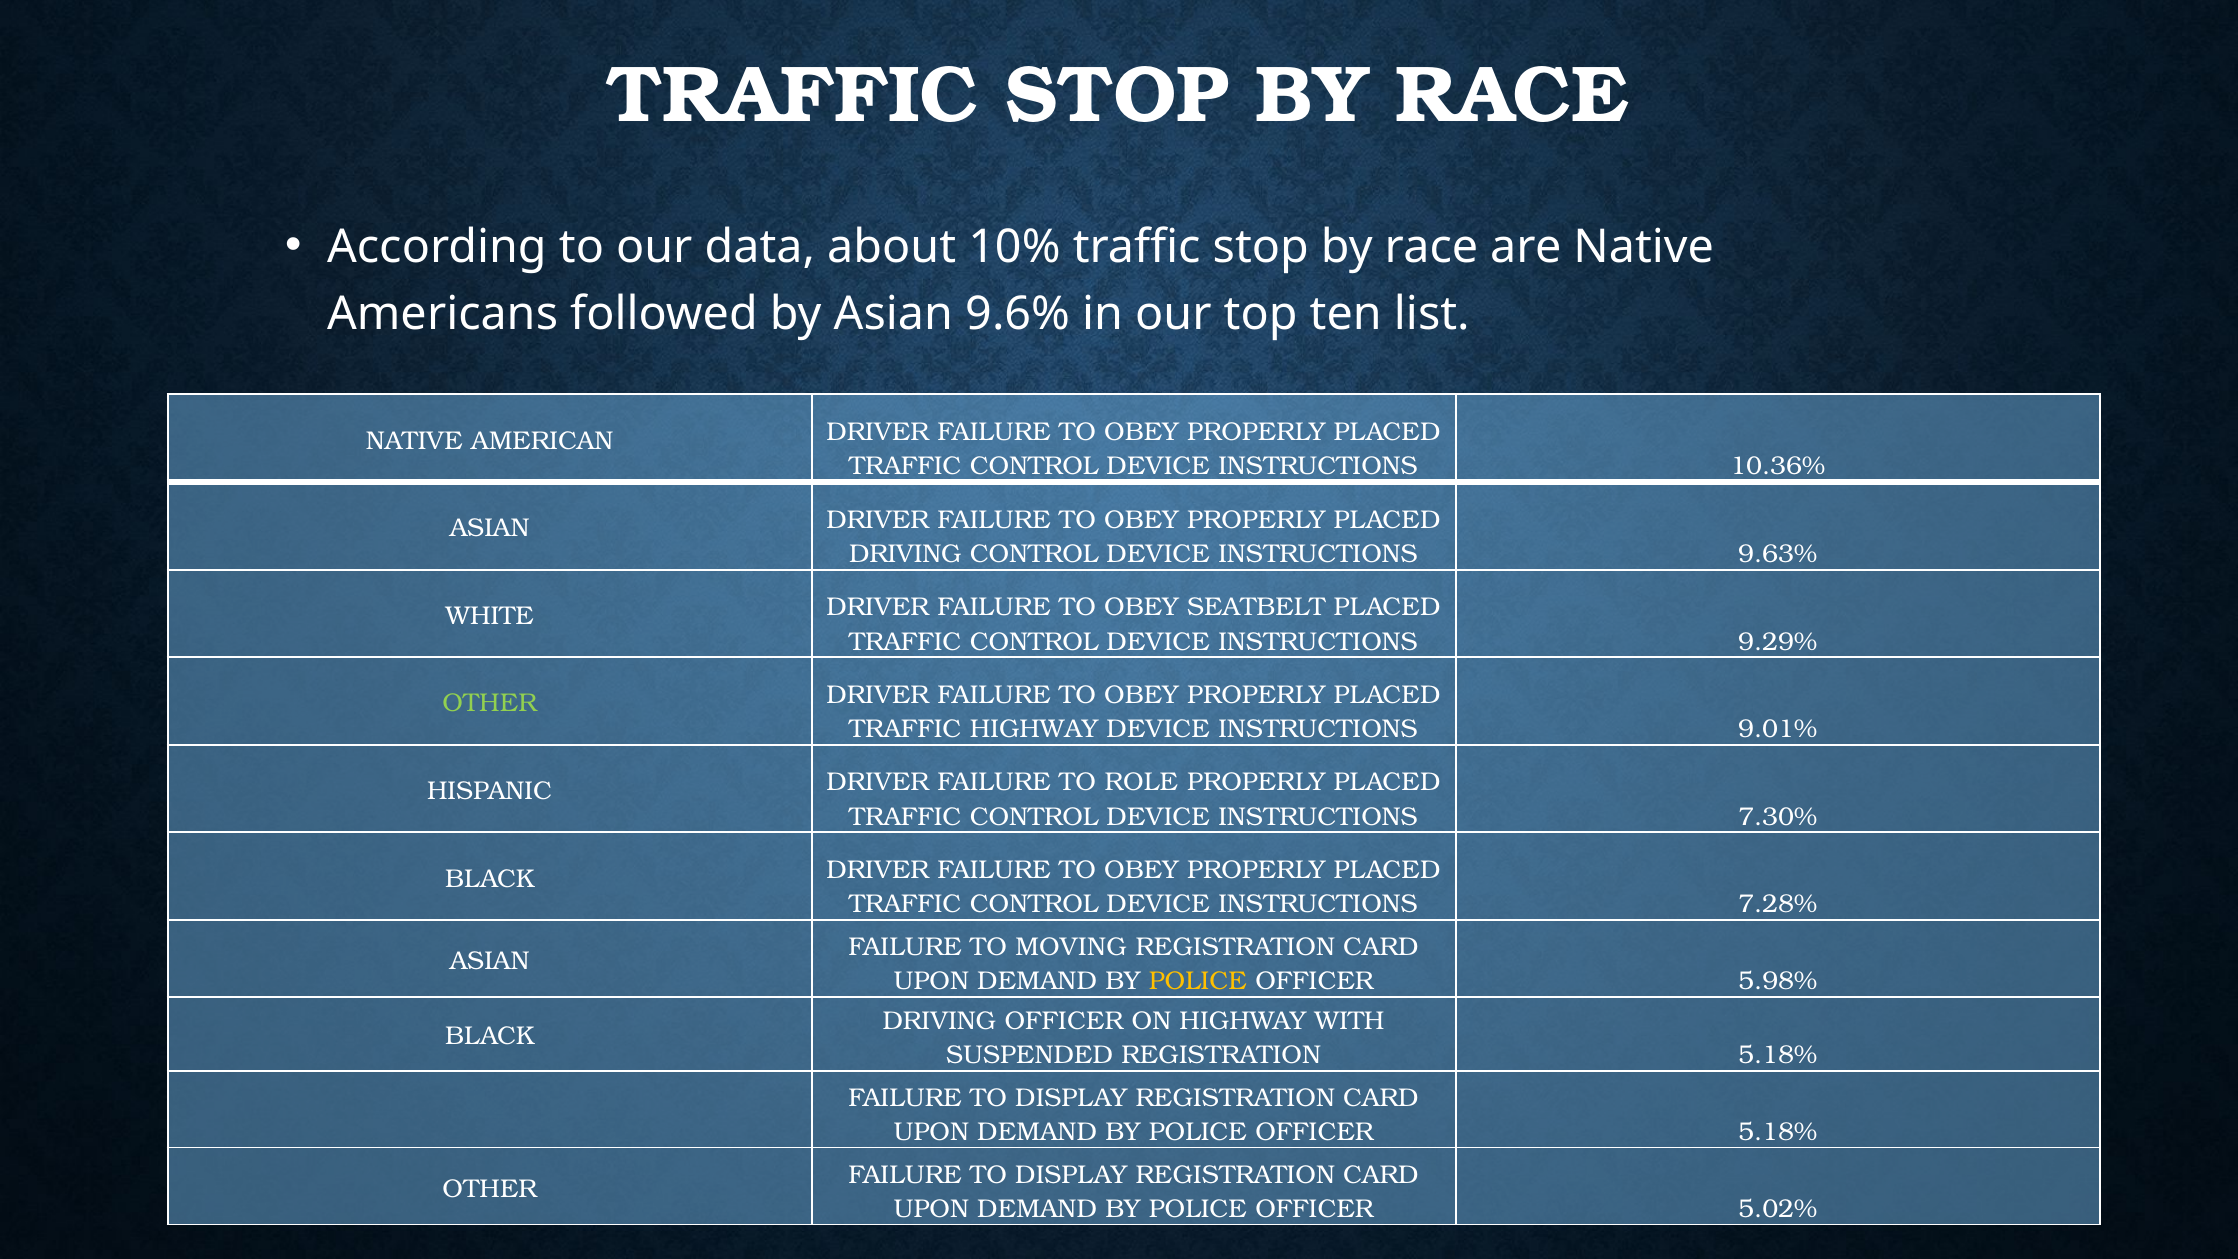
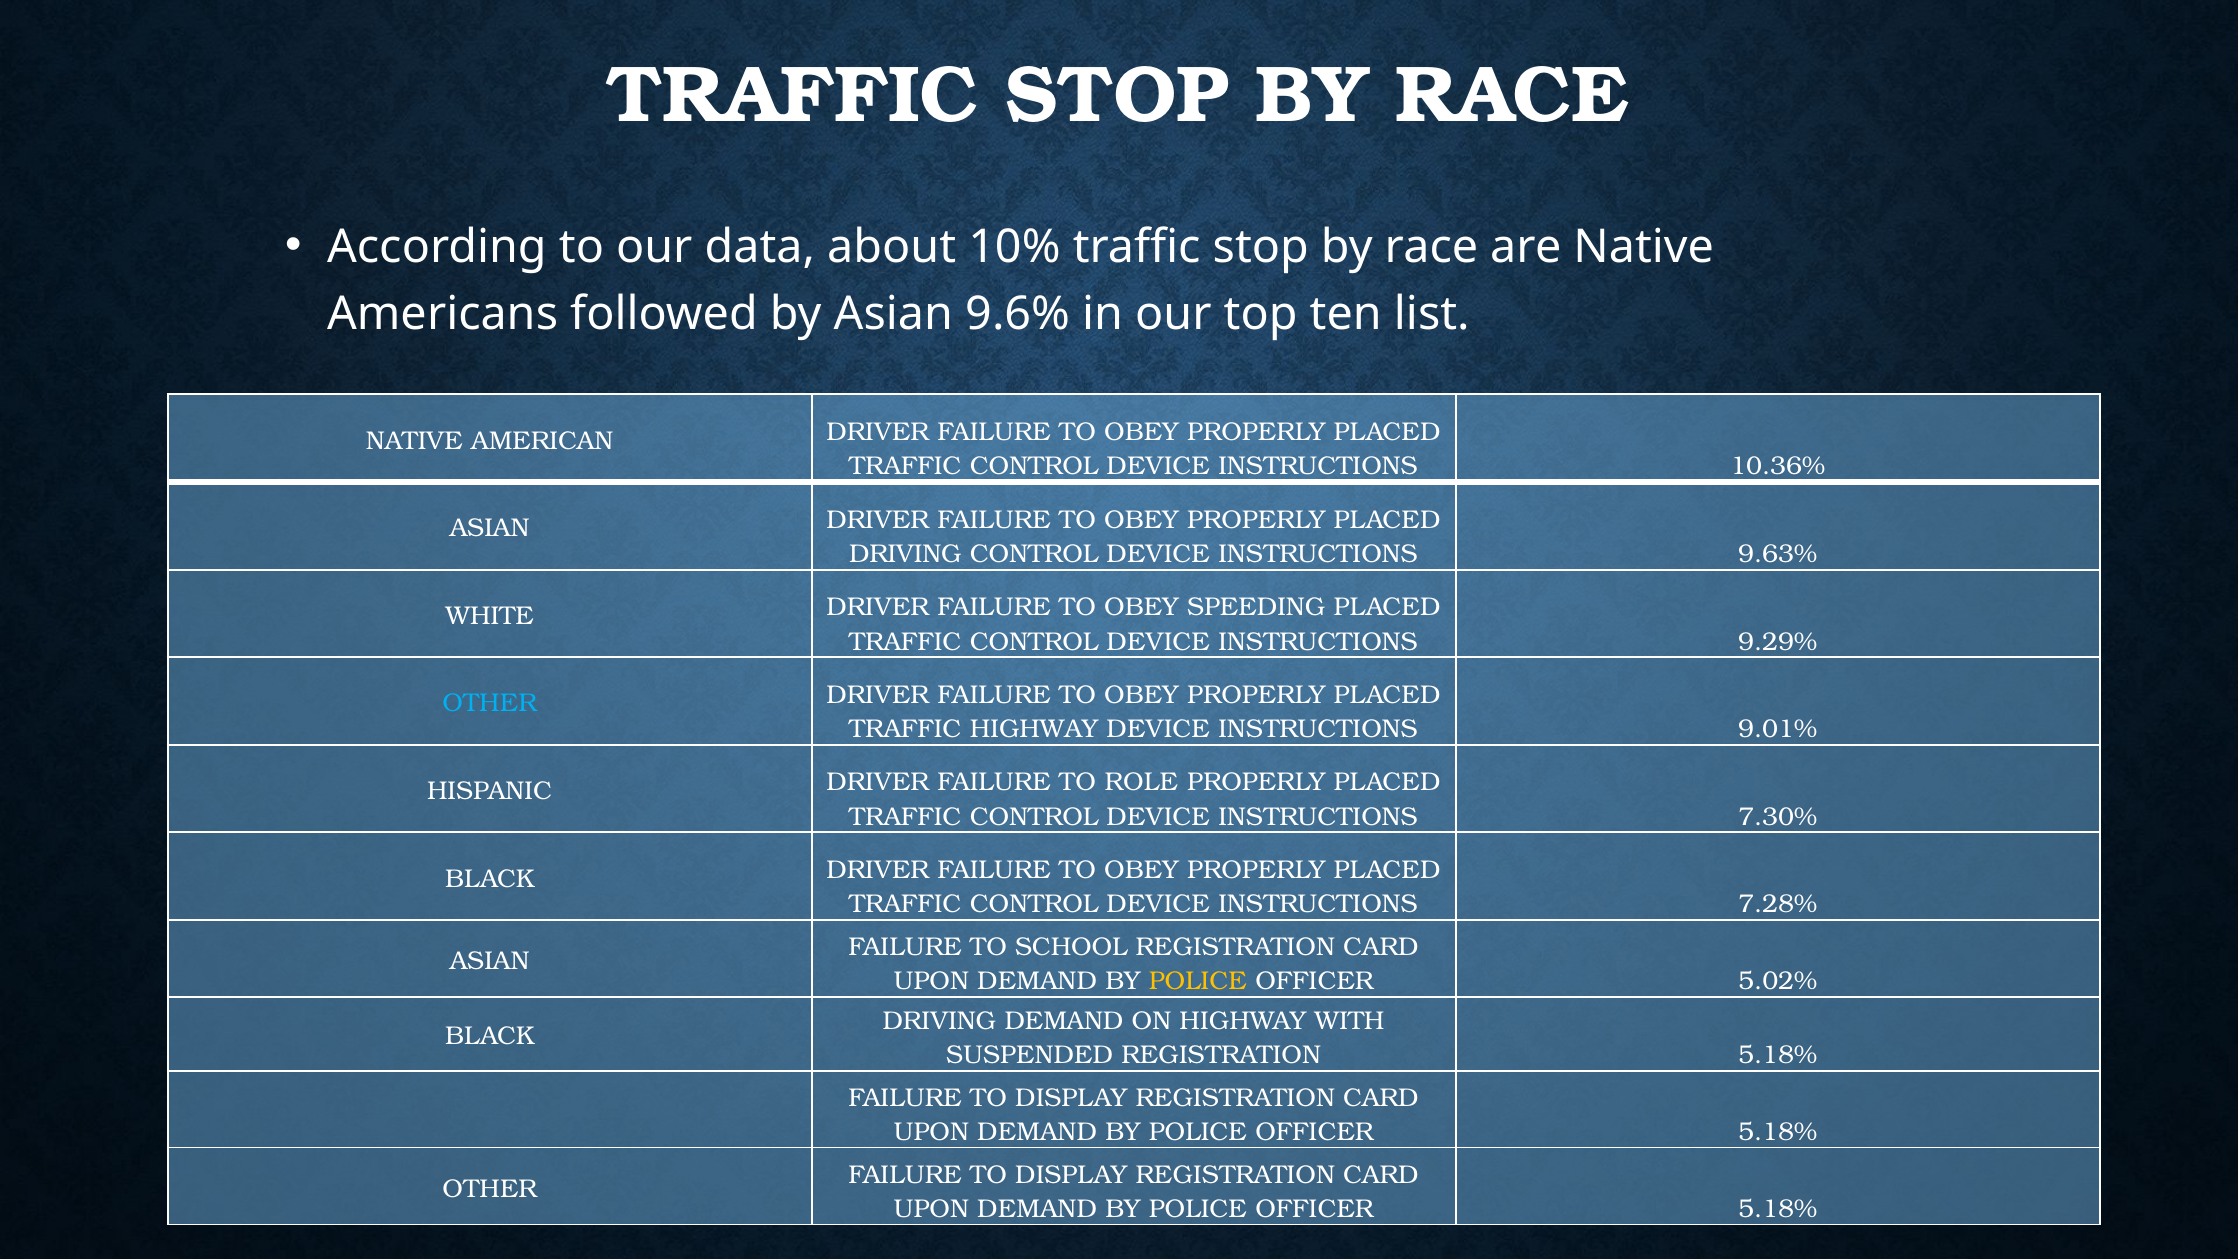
SEATBELT: SEATBELT -> SPEEDING (1256, 607)
OTHER colour: light green -> light blue (490, 703)
MOVING: MOVING -> SCHOOL (1071, 947)
5.98%: 5.98% -> 5.02% (1778, 981)
DRIVING OFFICER: OFFICER -> DEMAND (1064, 1021)
5.02%: 5.02% -> 5.18% (1778, 1209)
